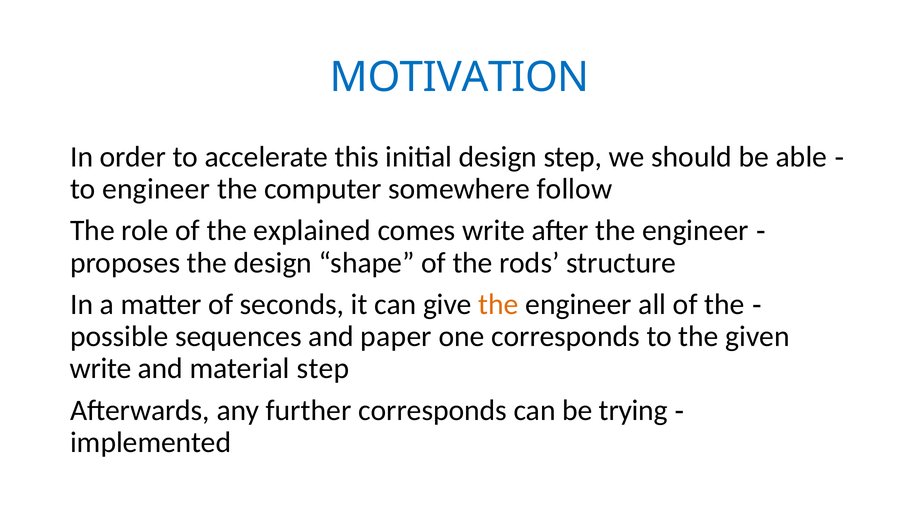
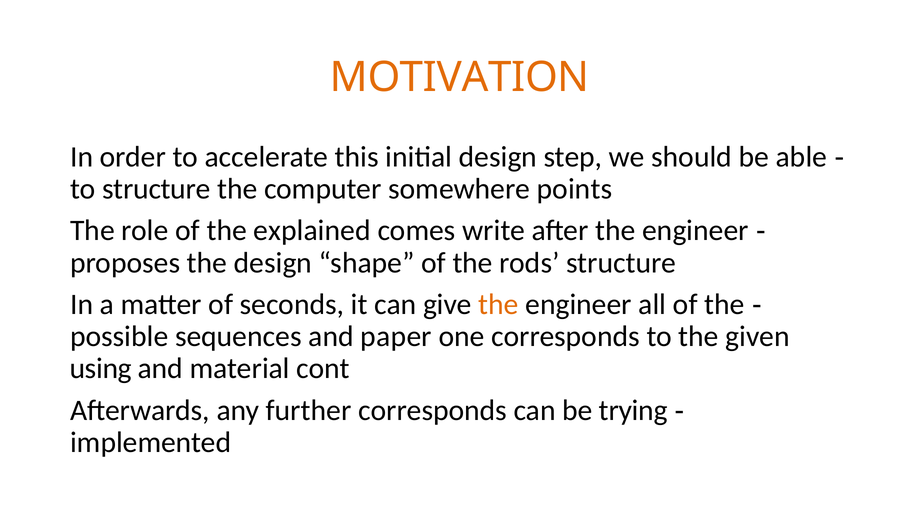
MOTIVATION colour: blue -> orange (460, 77)
to engineer: engineer -> structure (156, 189)
follow: follow -> points (574, 189)
write: write -> using (101, 369)
material step: step -> cont (323, 369)
